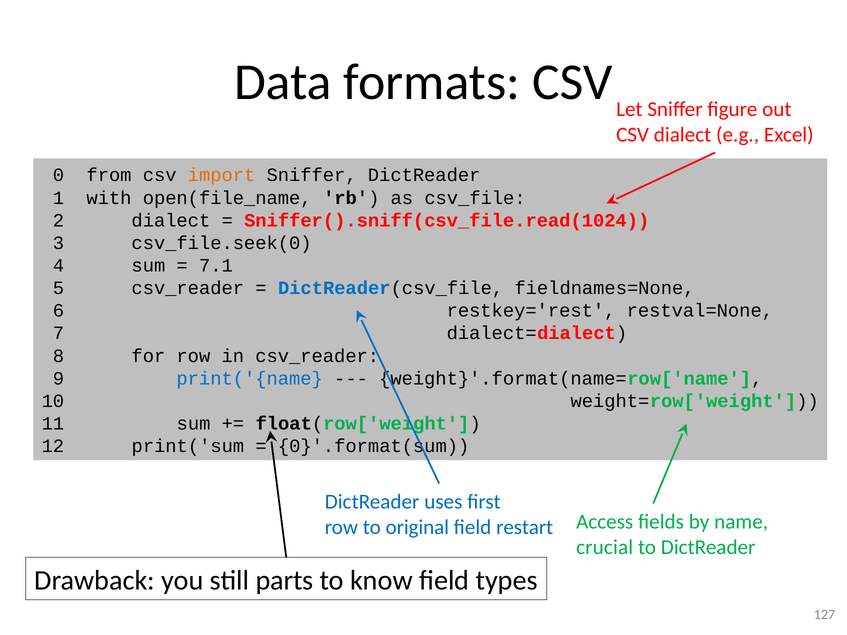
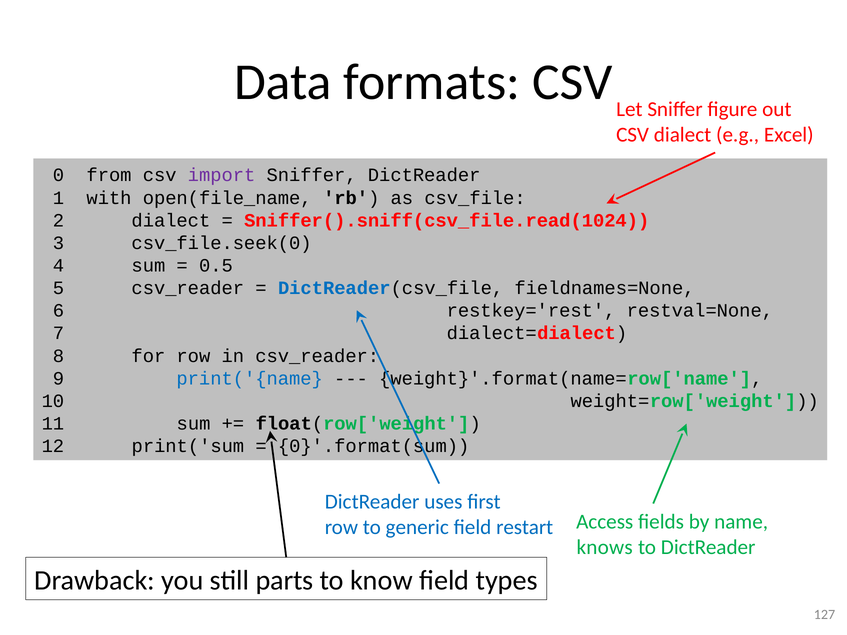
import colour: orange -> purple (222, 175)
7.1: 7.1 -> 0.5 (216, 266)
original: original -> generic (417, 528)
crucial: crucial -> knows (605, 548)
